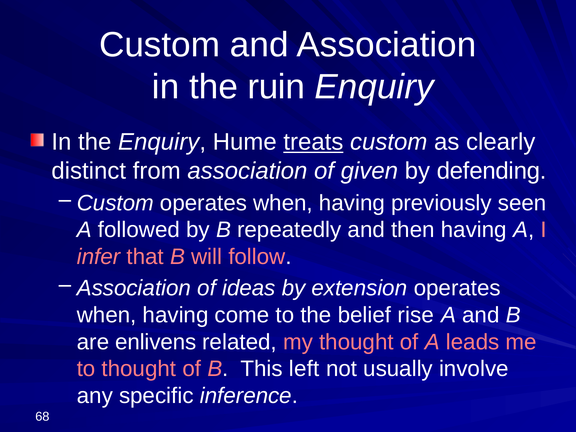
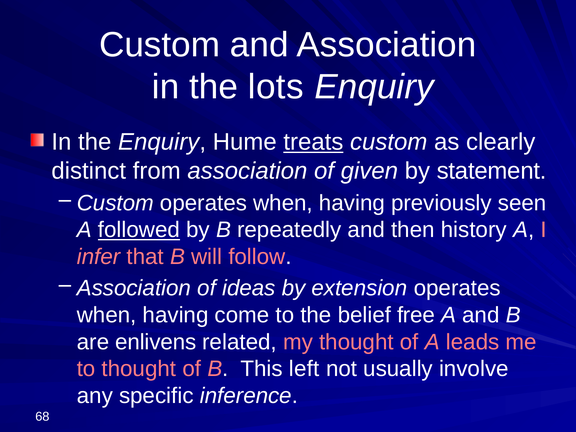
ruin: ruin -> lots (276, 87)
defending: defending -> statement (492, 171)
followed underline: none -> present (139, 230)
then having: having -> history (474, 230)
rise: rise -> free (416, 315)
